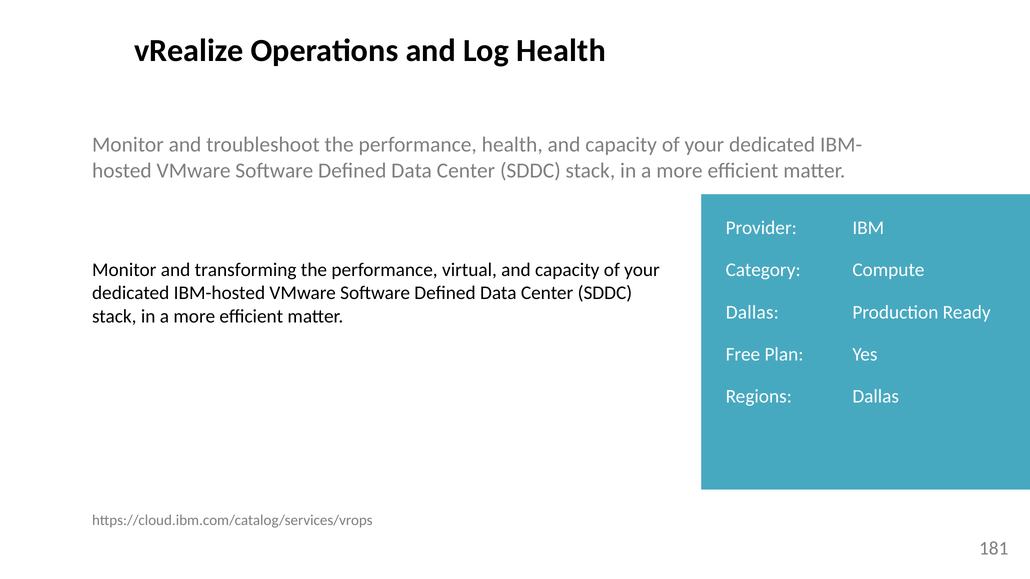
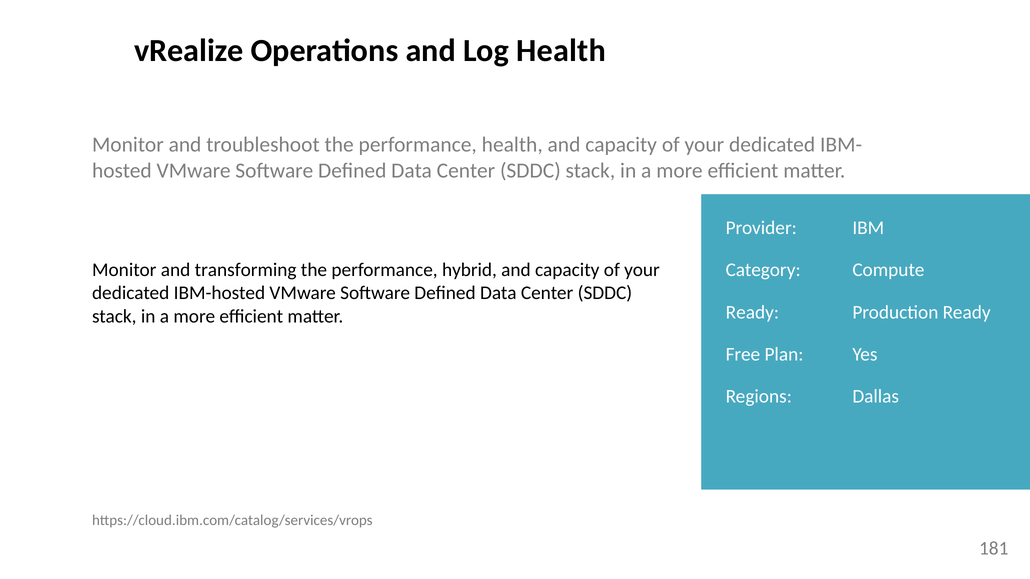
virtual: virtual -> hybrid (469, 270)
Dallas: Dallas -> Ready (752, 312)
